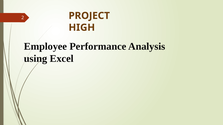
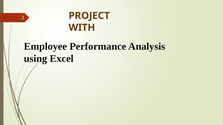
HIGH: HIGH -> WITH (82, 28)
